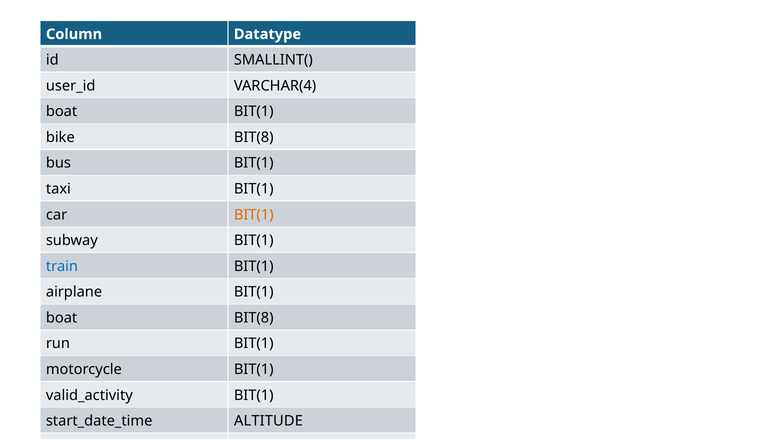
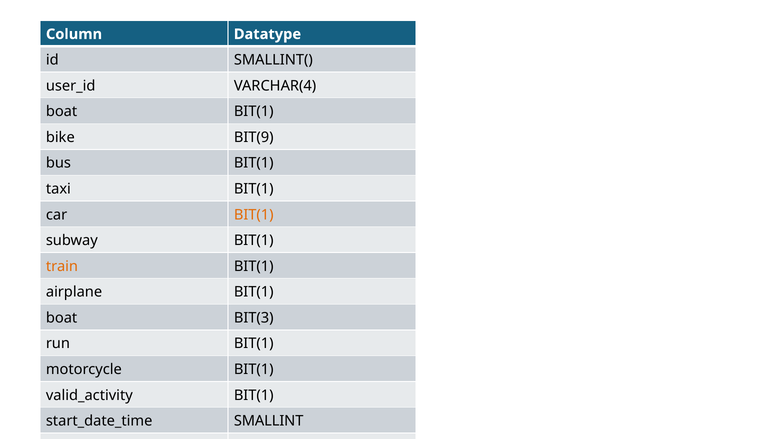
bike BIT(8: BIT(8 -> BIT(9 (254, 137)
train colour: blue -> orange (62, 266)
boat BIT(8: BIT(8 -> BIT(3 (254, 318)
ALTITUDE: ALTITUDE -> SMALLINT (269, 421)
